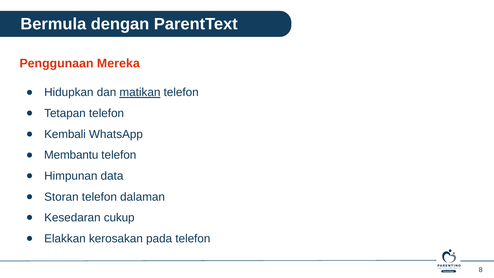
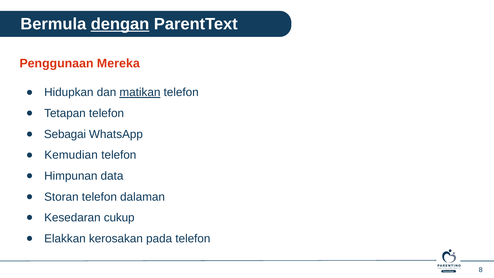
dengan underline: none -> present (120, 24)
Kembali: Kembali -> Sebagai (65, 134)
Membantu: Membantu -> Kemudian (71, 155)
